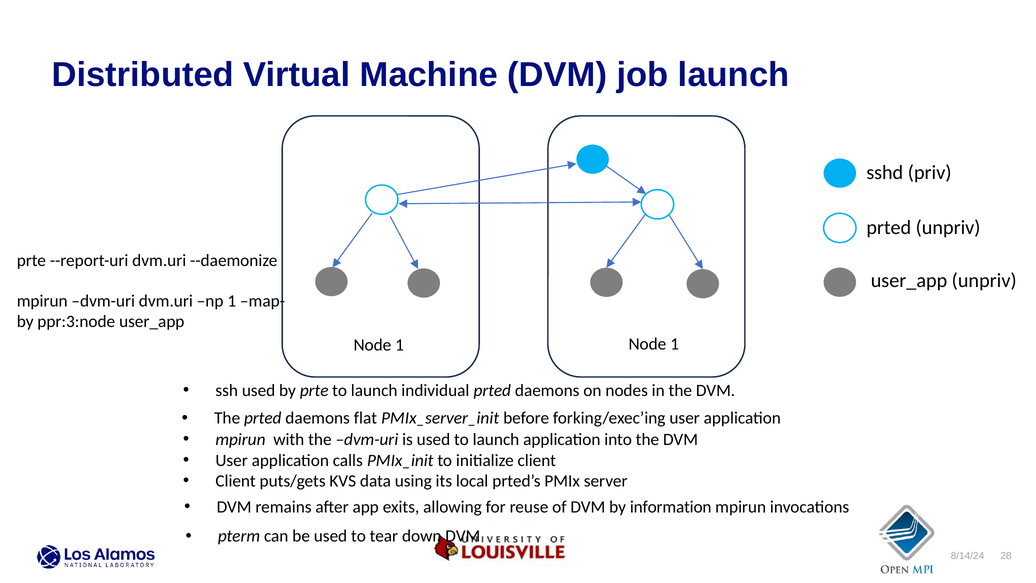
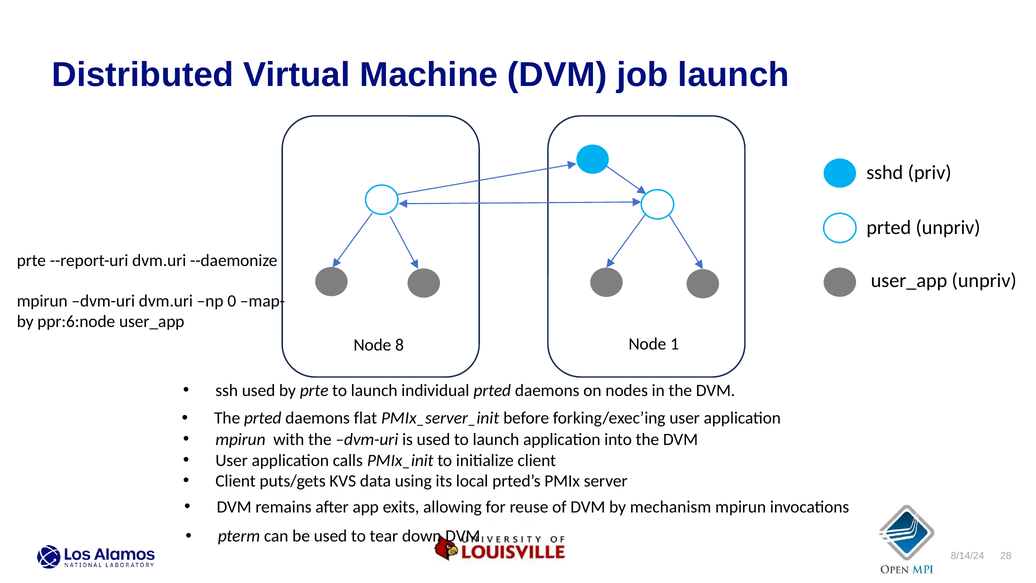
np 1: 1 -> 0 (232, 301)
ppr:3:node: ppr:3:node -> ppr:6:node (76, 322)
1: 1 -> 8 (400, 345)
information: information -> mechanism (671, 507)
